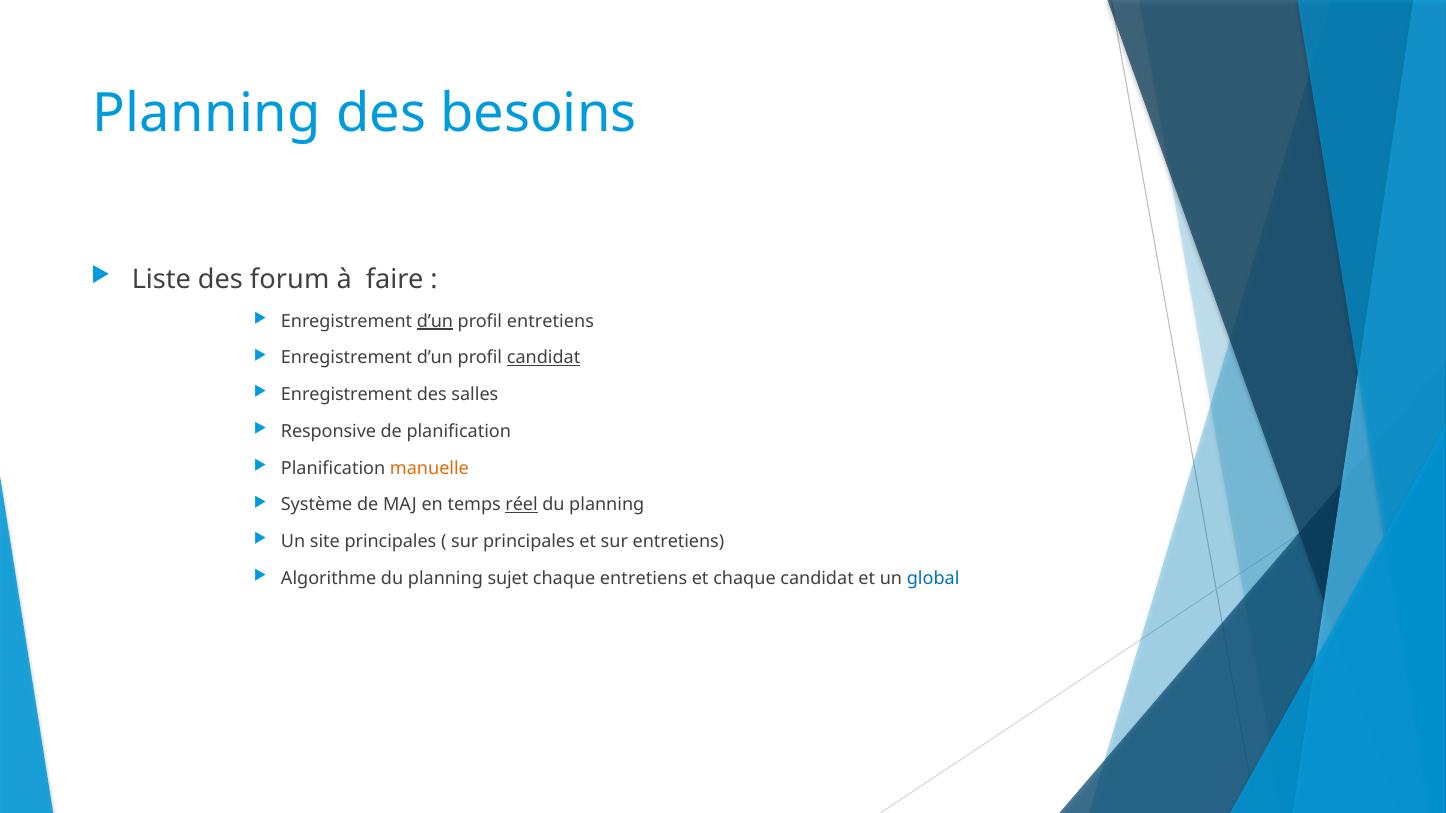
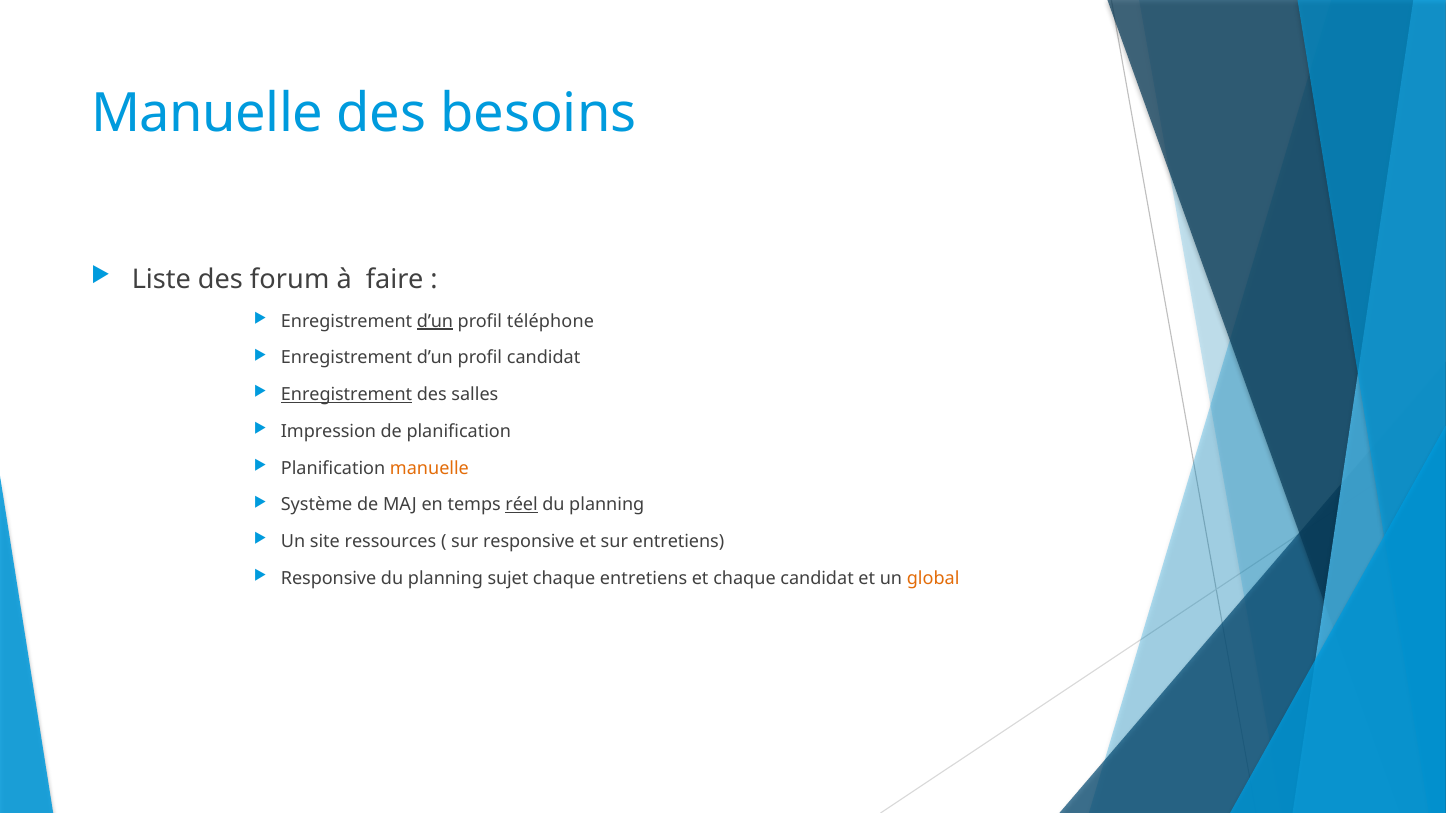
Planning: Planning -> Manuelle (207, 114)
profil entretiens: entretiens -> téléphone (550, 321)
candidat underline: present -> none (544, 358)
Enregistrement underline: none -> present (347, 395)
Responsive: Responsive -> Impression (328, 432)
site principales: principales -> ressources (390, 542)
sur principales: principales -> responsive (529, 542)
Algorithme: Algorithme -> Responsive (329, 579)
global colour: blue -> orange (933, 579)
